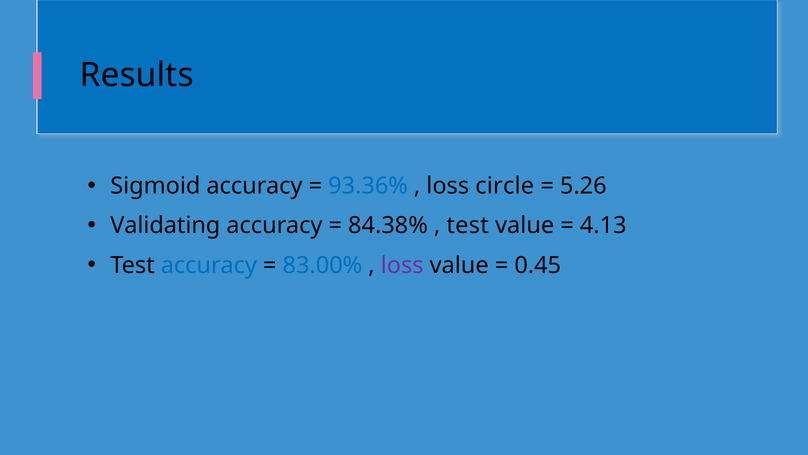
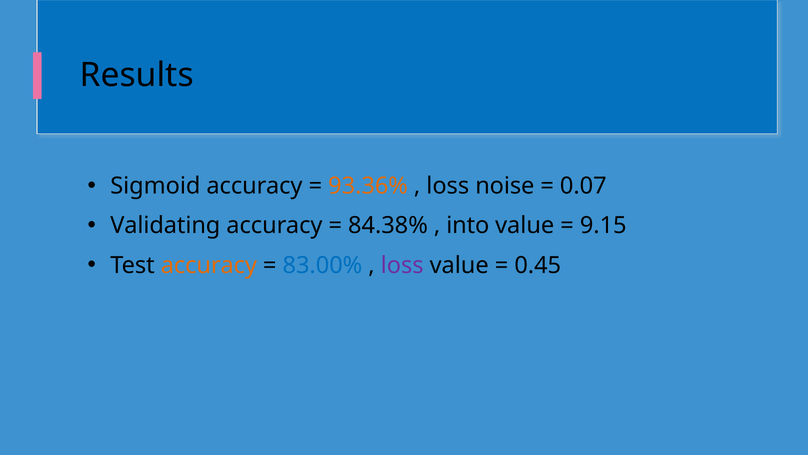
93.36% colour: blue -> orange (368, 186)
circle: circle -> noise (505, 186)
5.26: 5.26 -> 0.07 (583, 186)
test: test -> into (468, 225)
4.13: 4.13 -> 9.15 (603, 225)
accuracy colour: blue -> orange (209, 265)
